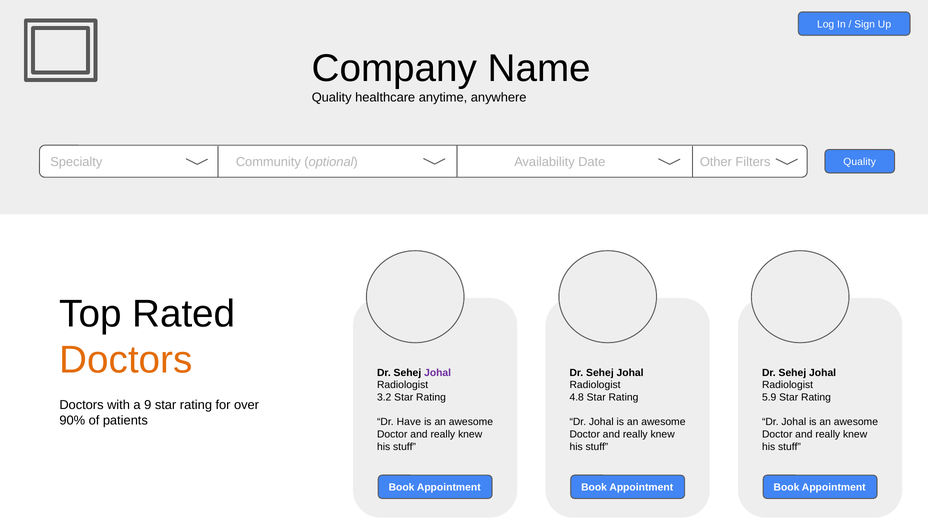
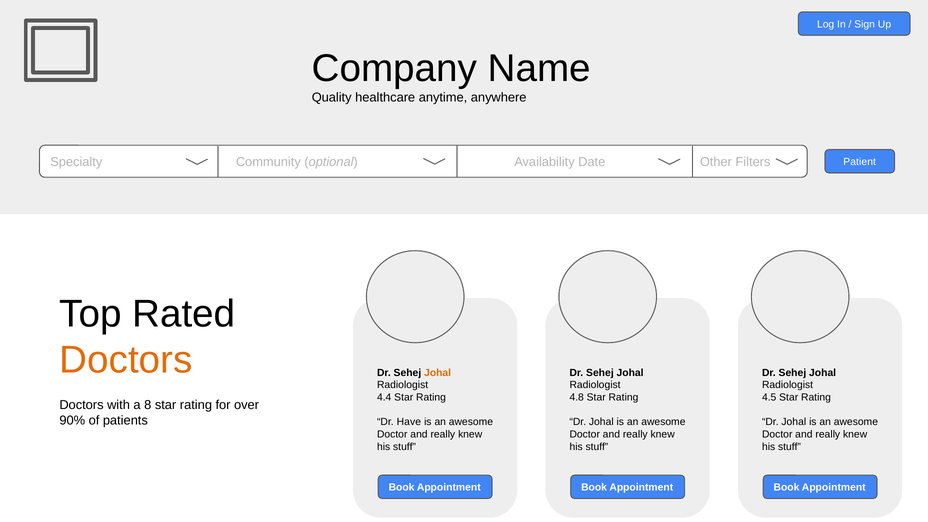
Quality: Quality -> Patient (860, 162)
Johal colour: purple -> orange (438, 373)
3.2: 3.2 -> 4.4 (384, 397)
5.9: 5.9 -> 4.5 (769, 397)
9: 9 -> 8 (148, 405)
